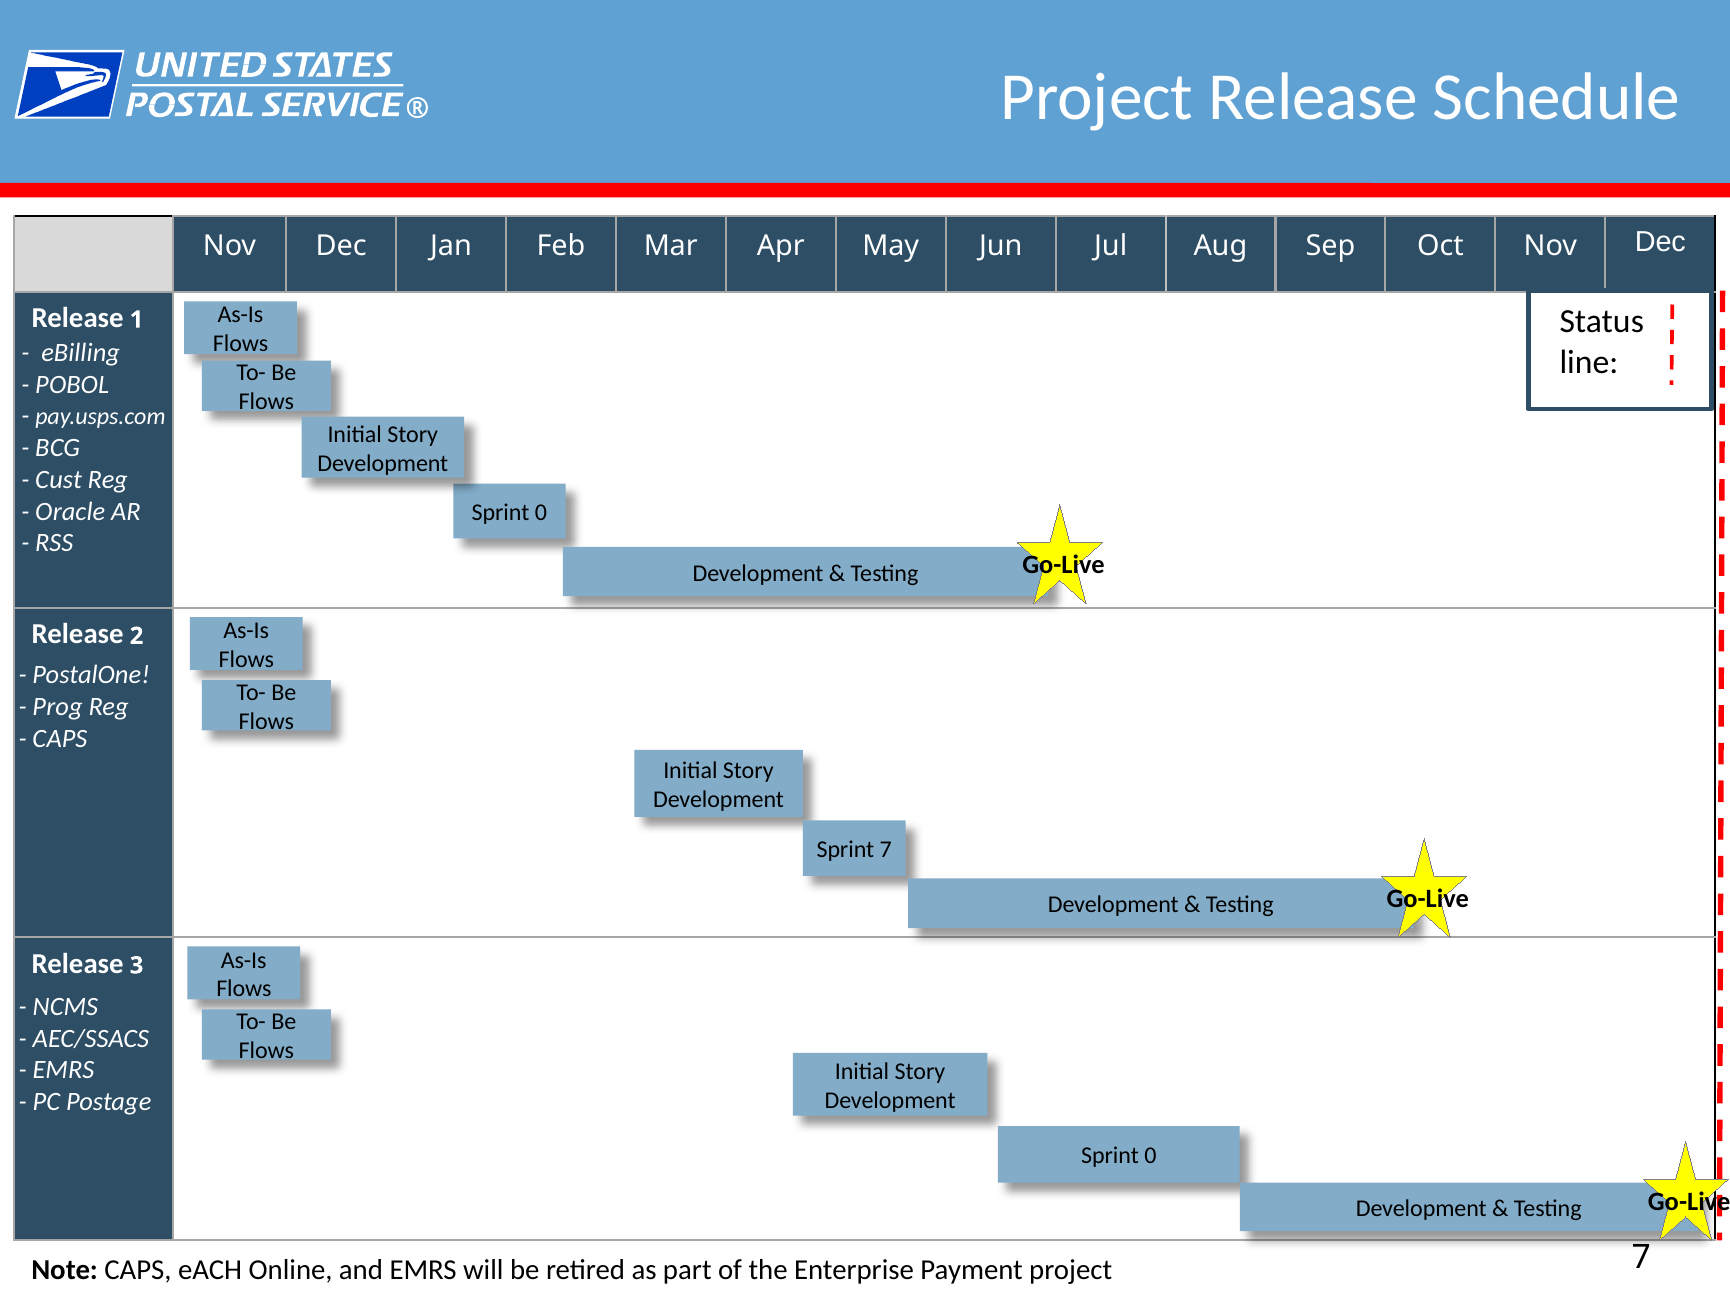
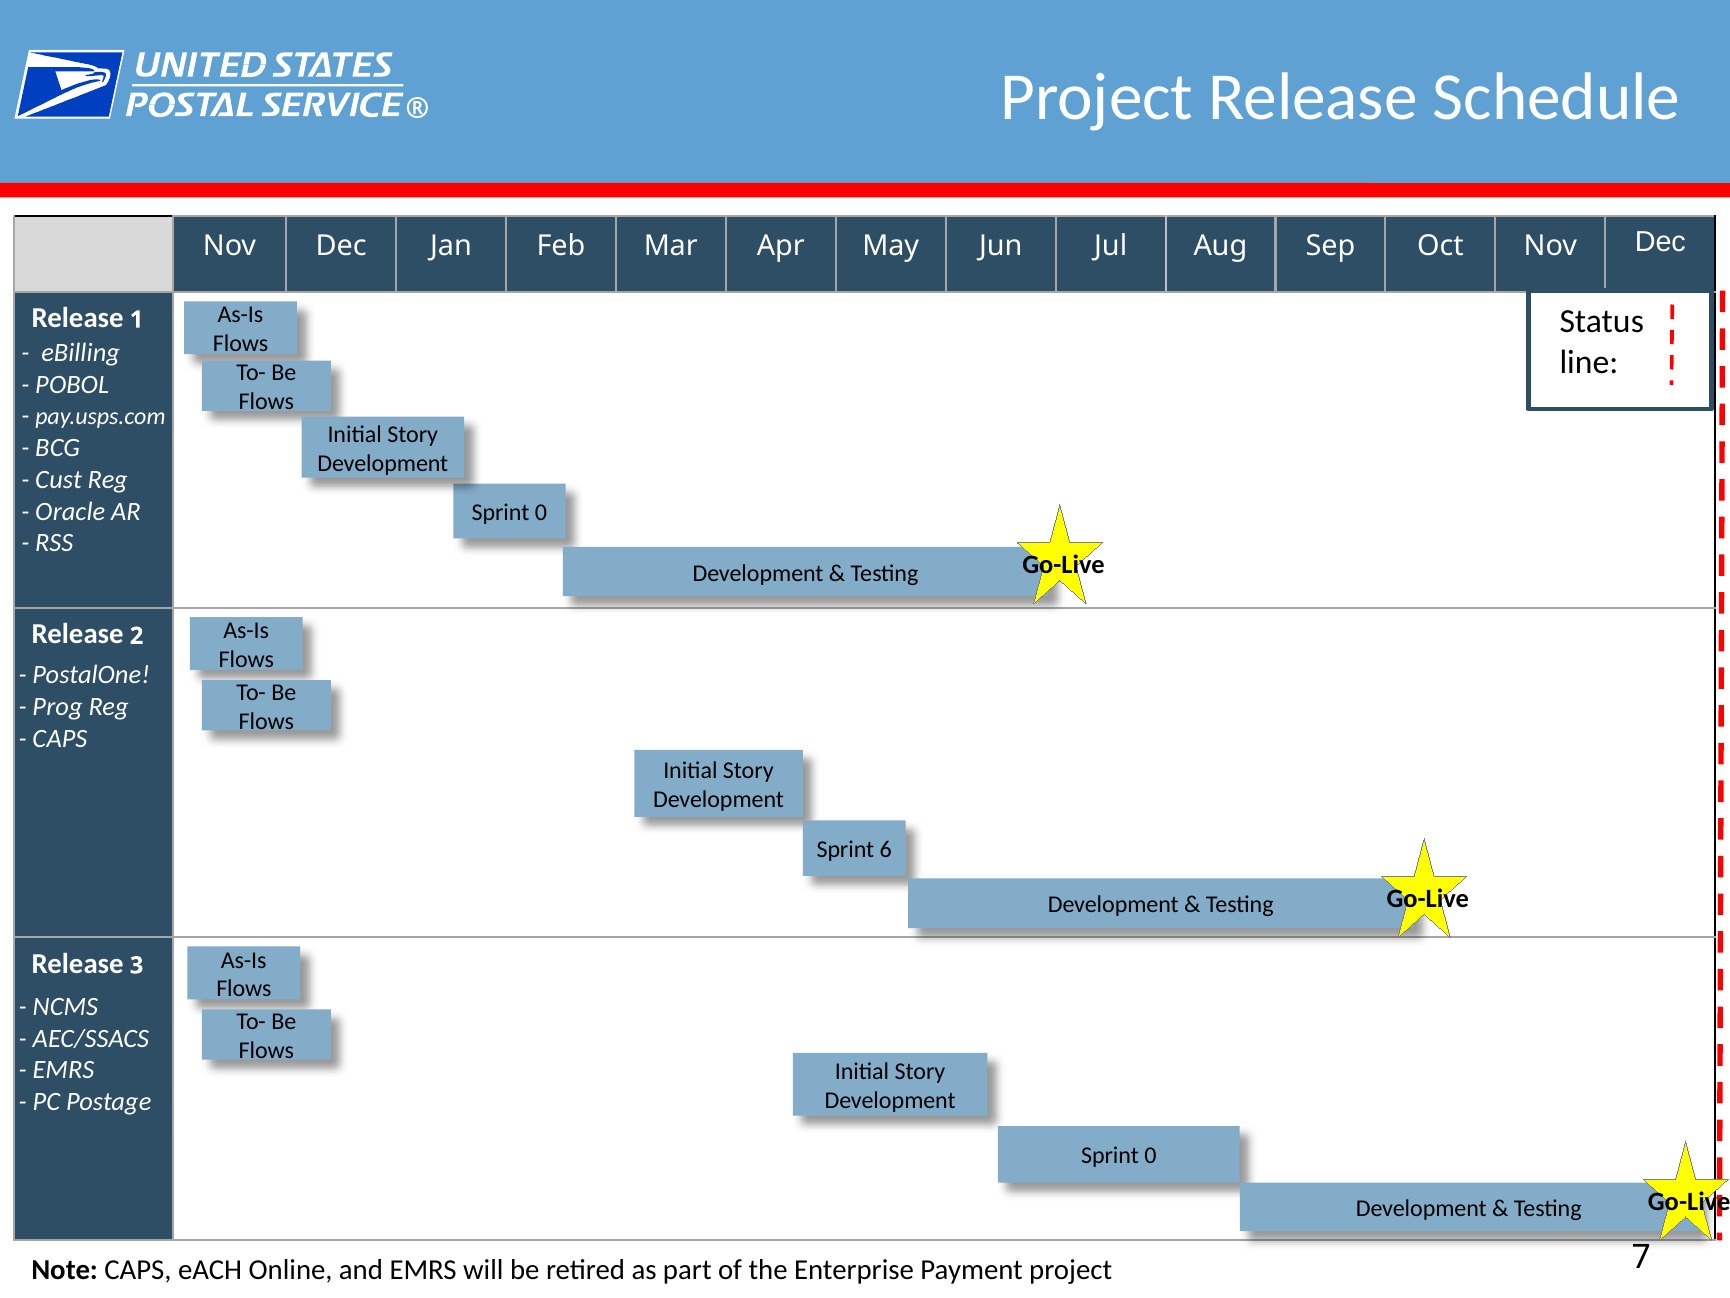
Sprint 7: 7 -> 6 (886, 850)
